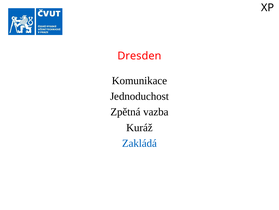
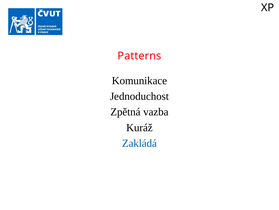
Dresden: Dresden -> Patterns (139, 56)
